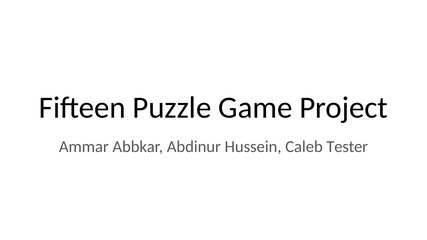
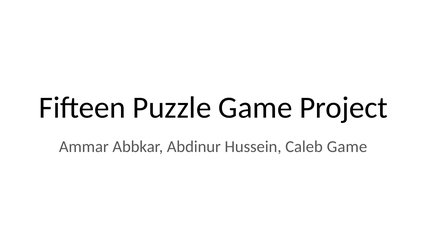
Caleb Tester: Tester -> Game (347, 147)
